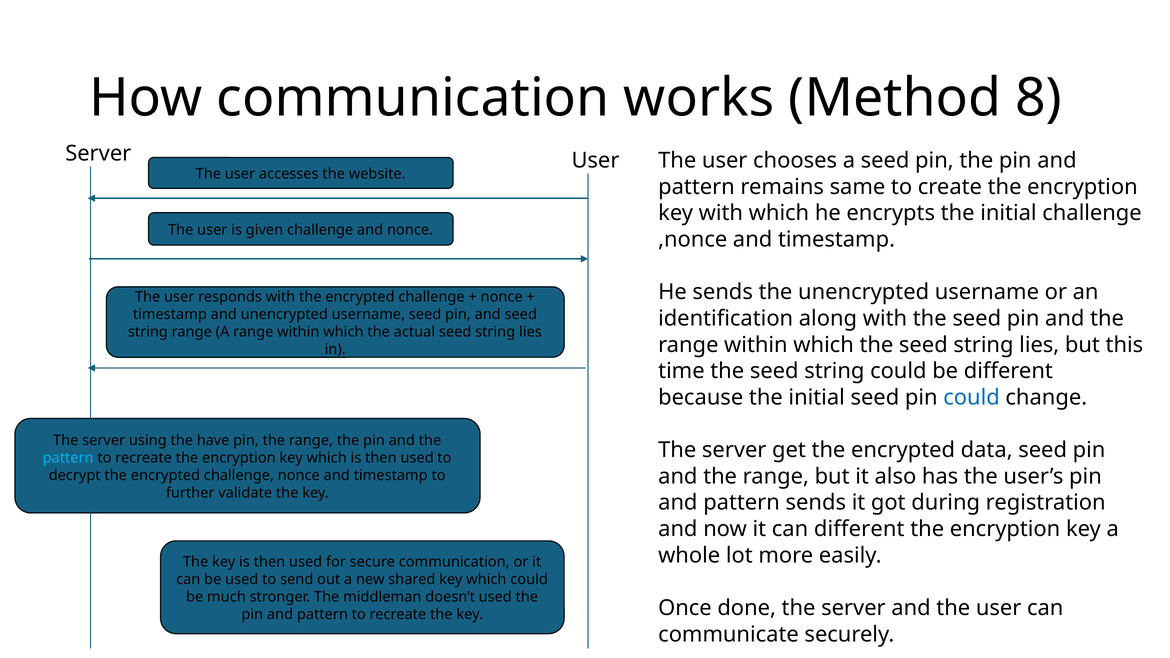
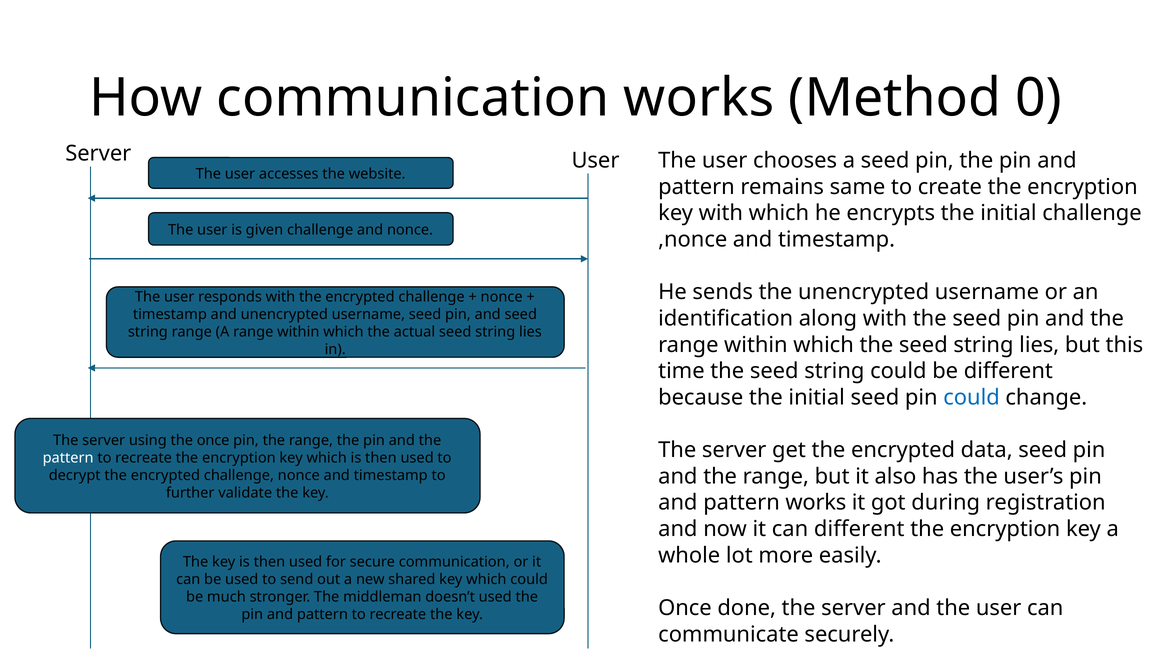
8: 8 -> 0 (1039, 98)
the have: have -> once (213, 440)
pattern colour: light blue -> white (68, 458)
pattern sends: sends -> works (816, 503)
